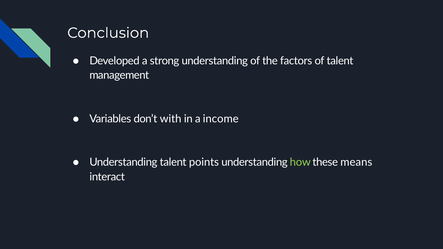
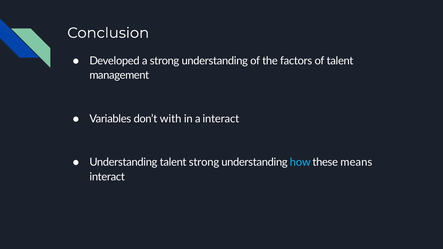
a income: income -> interact (221, 119)
talent points: points -> strong (204, 162)
how colour: light green -> light blue (300, 162)
